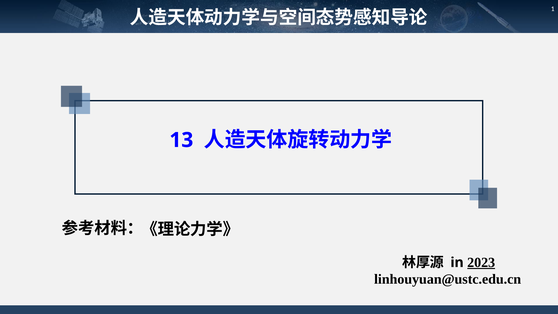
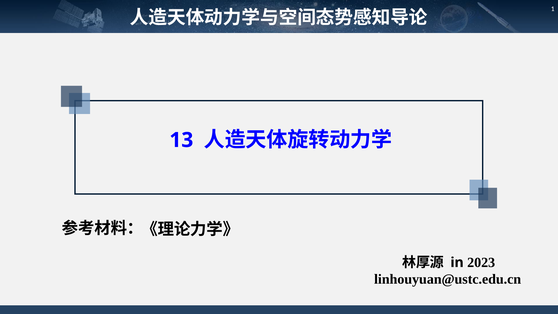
2023 underline: present -> none (481, 262)
